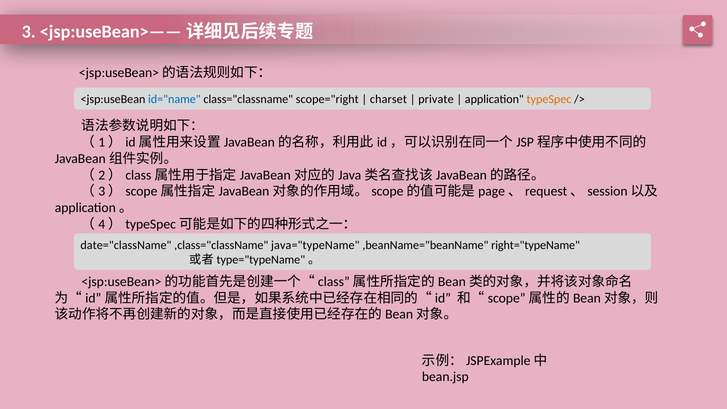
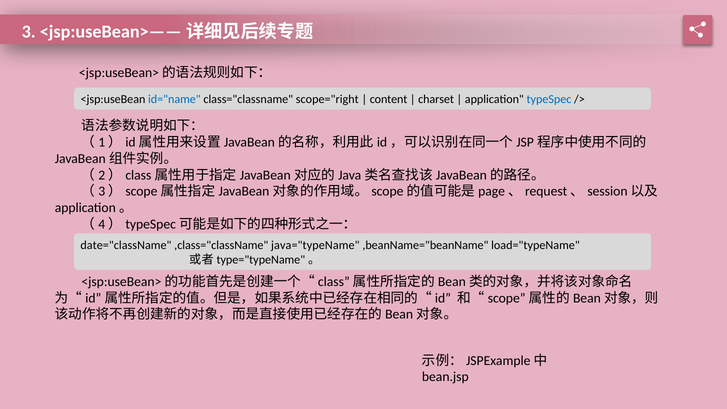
charset: charset -> content (389, 99)
private: private -> charset (436, 99)
typeSpec colour: orange -> blue (549, 99)
right="typeName: right="typeName -> load="typeName (535, 245)
